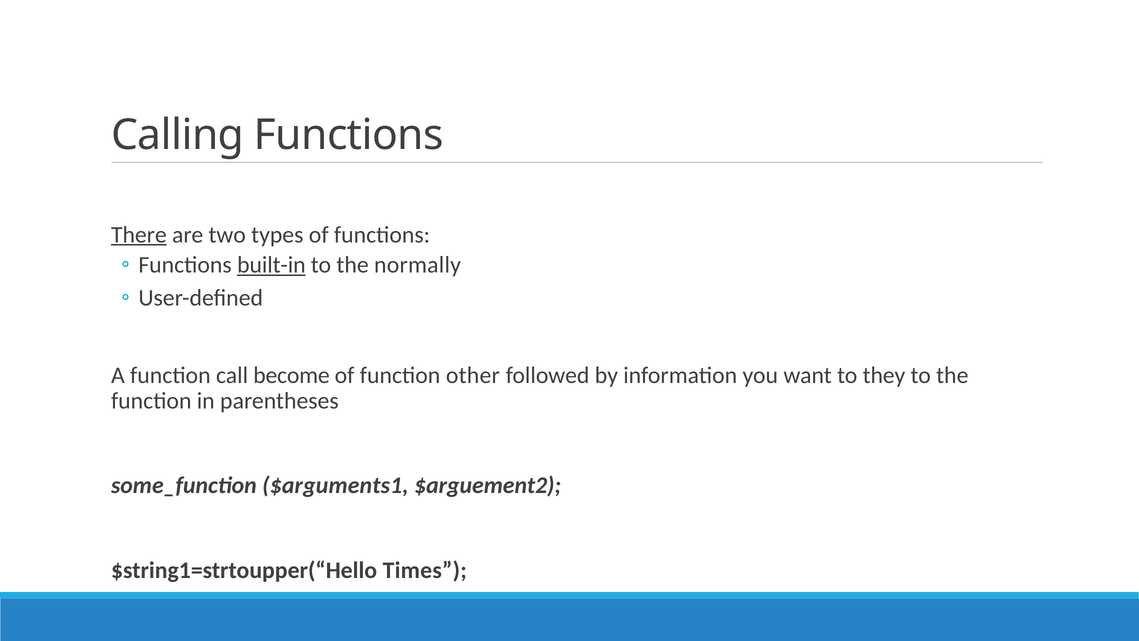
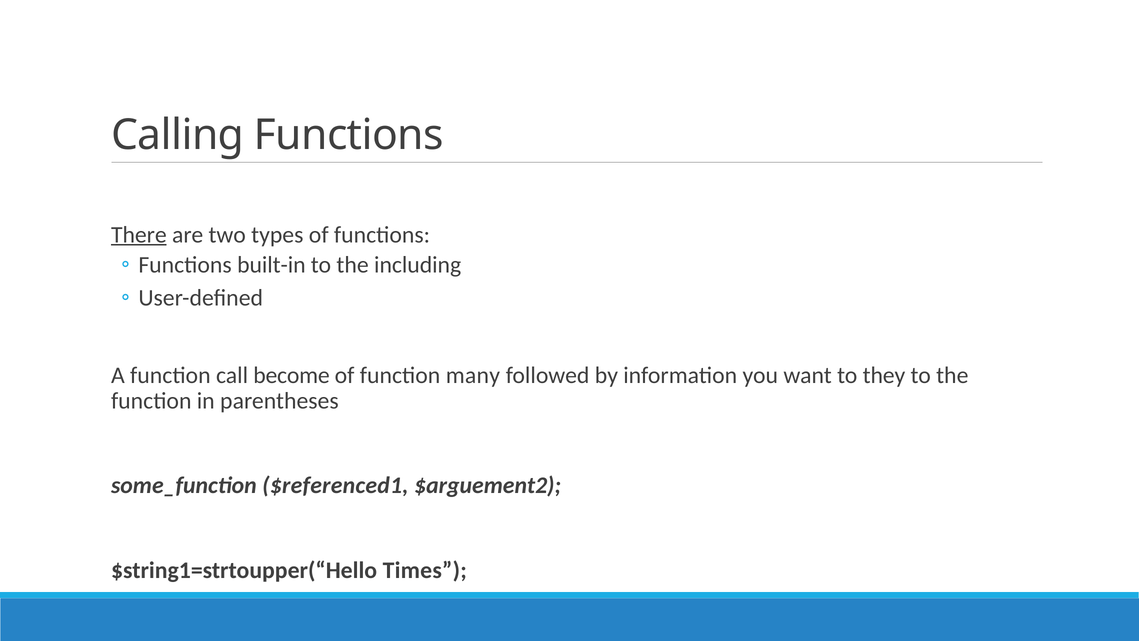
built-in underline: present -> none (271, 265)
normally: normally -> including (418, 265)
other: other -> many (473, 375)
$arguments1: $arguments1 -> $referenced1 (335, 485)
